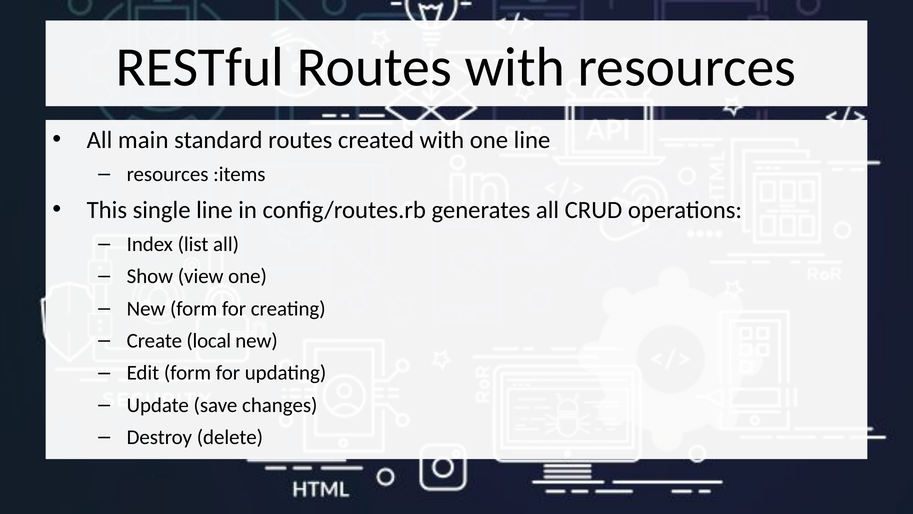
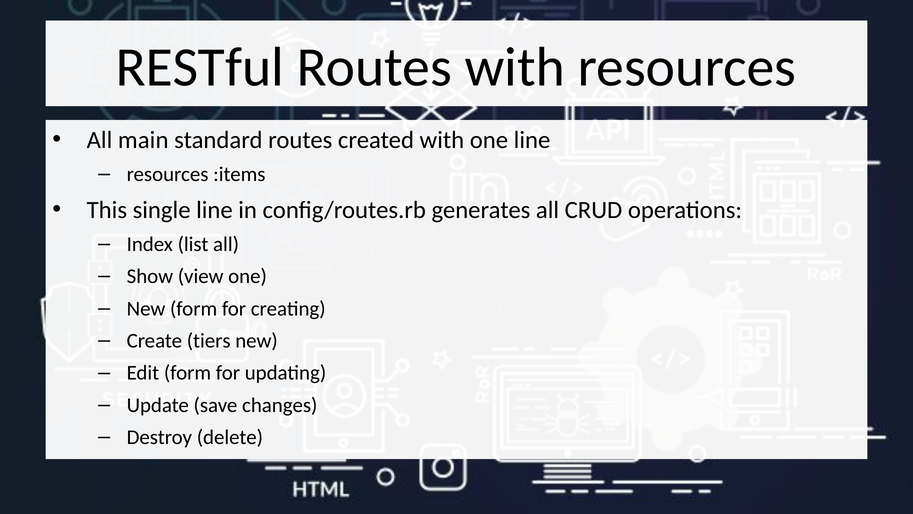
local: local -> tiers (209, 341)
